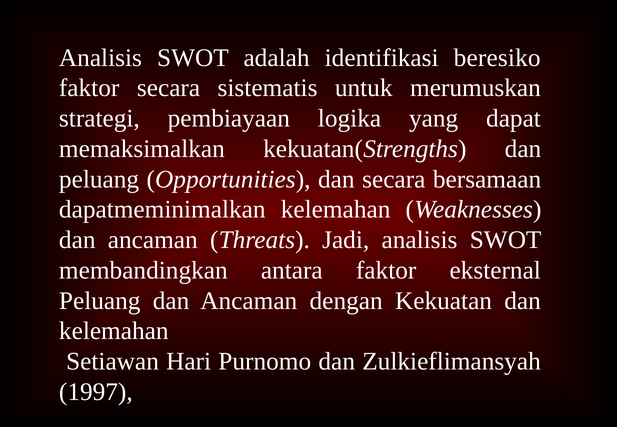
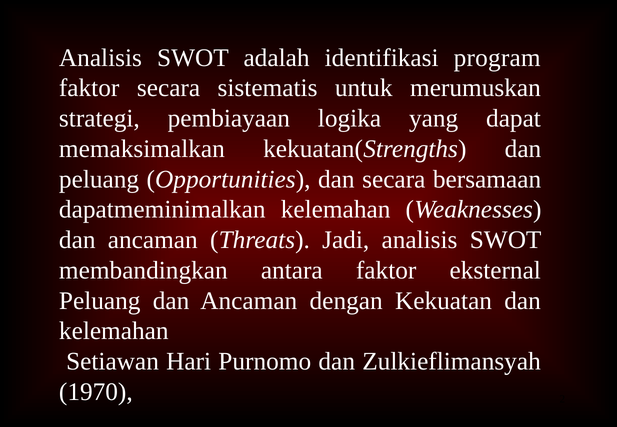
beresiko: beresiko -> program (497, 58)
1997: 1997 -> 1970 (96, 392)
